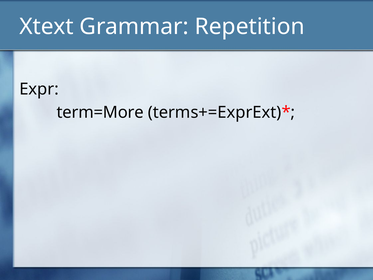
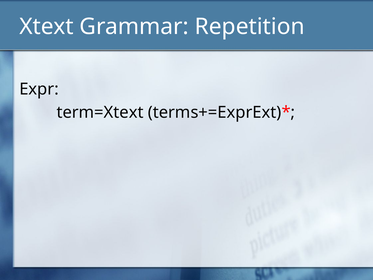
term=More: term=More -> term=Xtext (100, 112)
